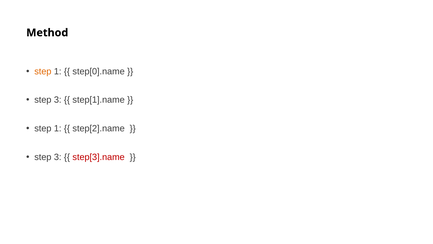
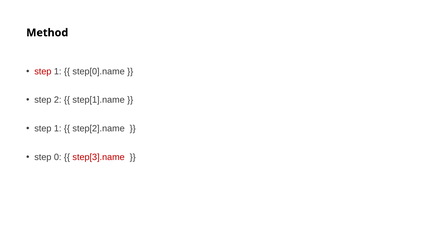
step colour: orange -> red (43, 71)
3: 3 -> 2 (58, 100)
3: 3 -> 0 (58, 157)
